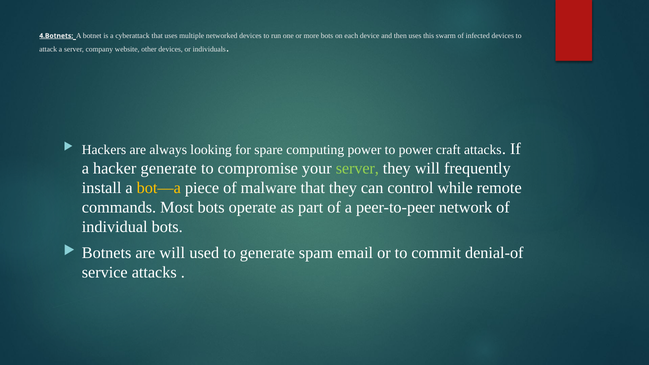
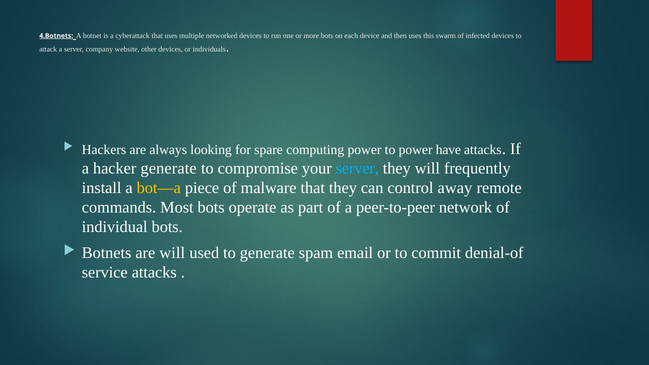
craft: craft -> have (448, 150)
server colour: light green -> light blue (357, 168)
while: while -> away (455, 188)
